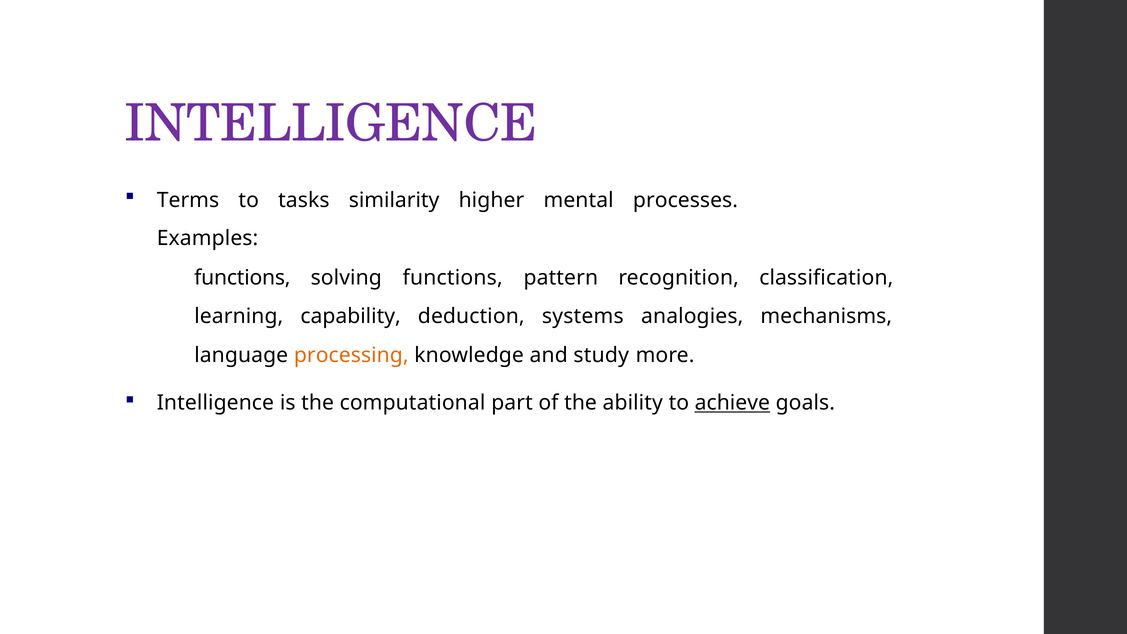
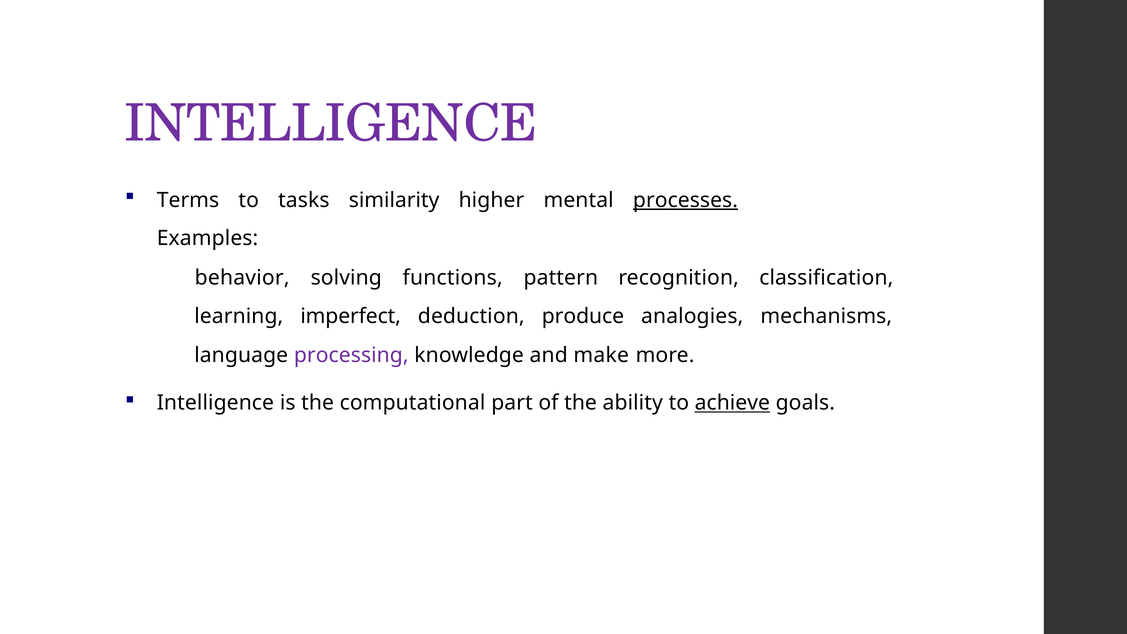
processes underline: none -> present (685, 200)
functions: functions -> behavior (242, 278)
capability: capability -> imperfect (351, 316)
systems: systems -> produce (583, 316)
processing colour: orange -> purple (351, 355)
study: study -> make (601, 355)
